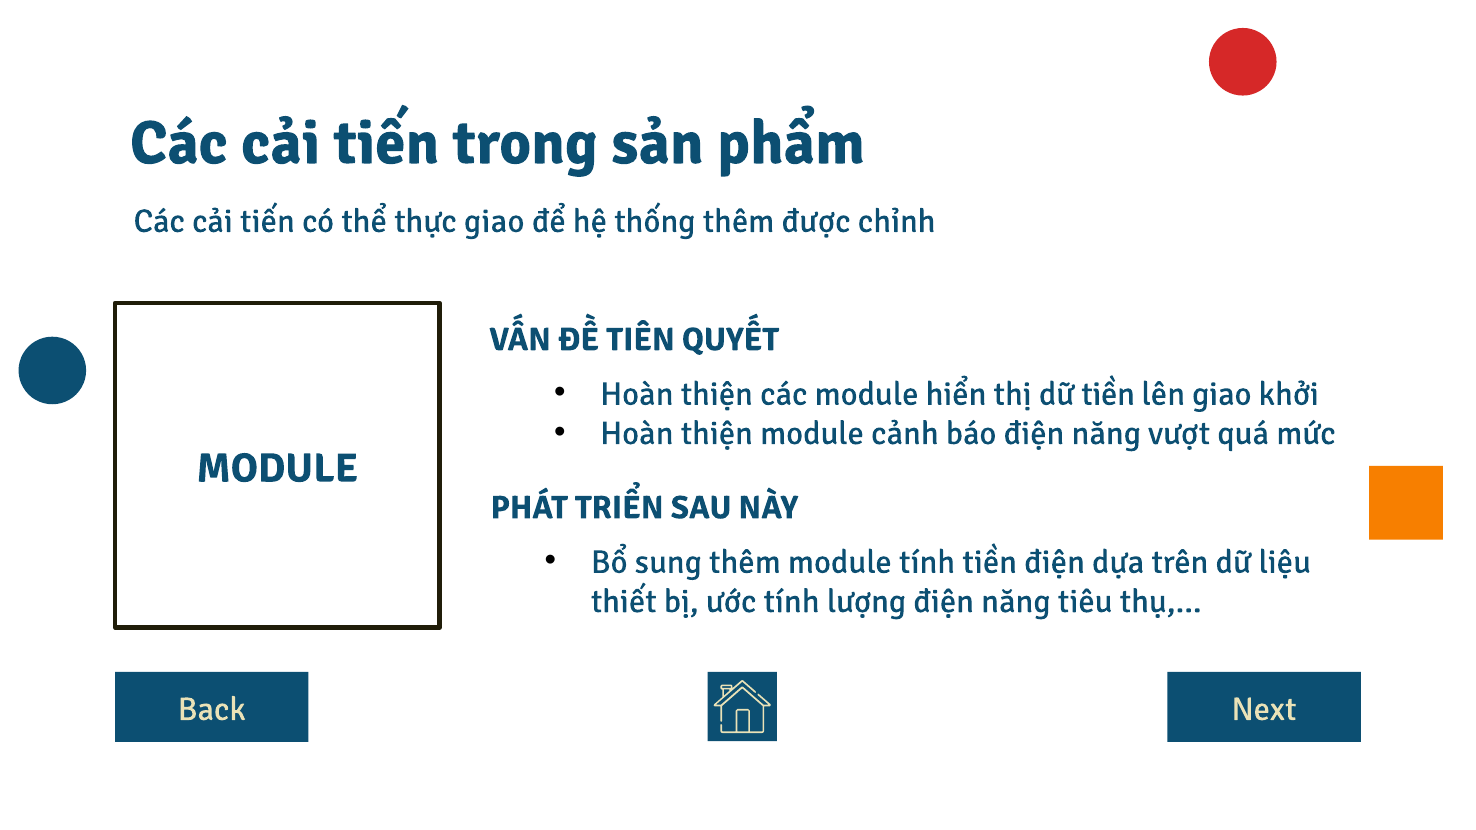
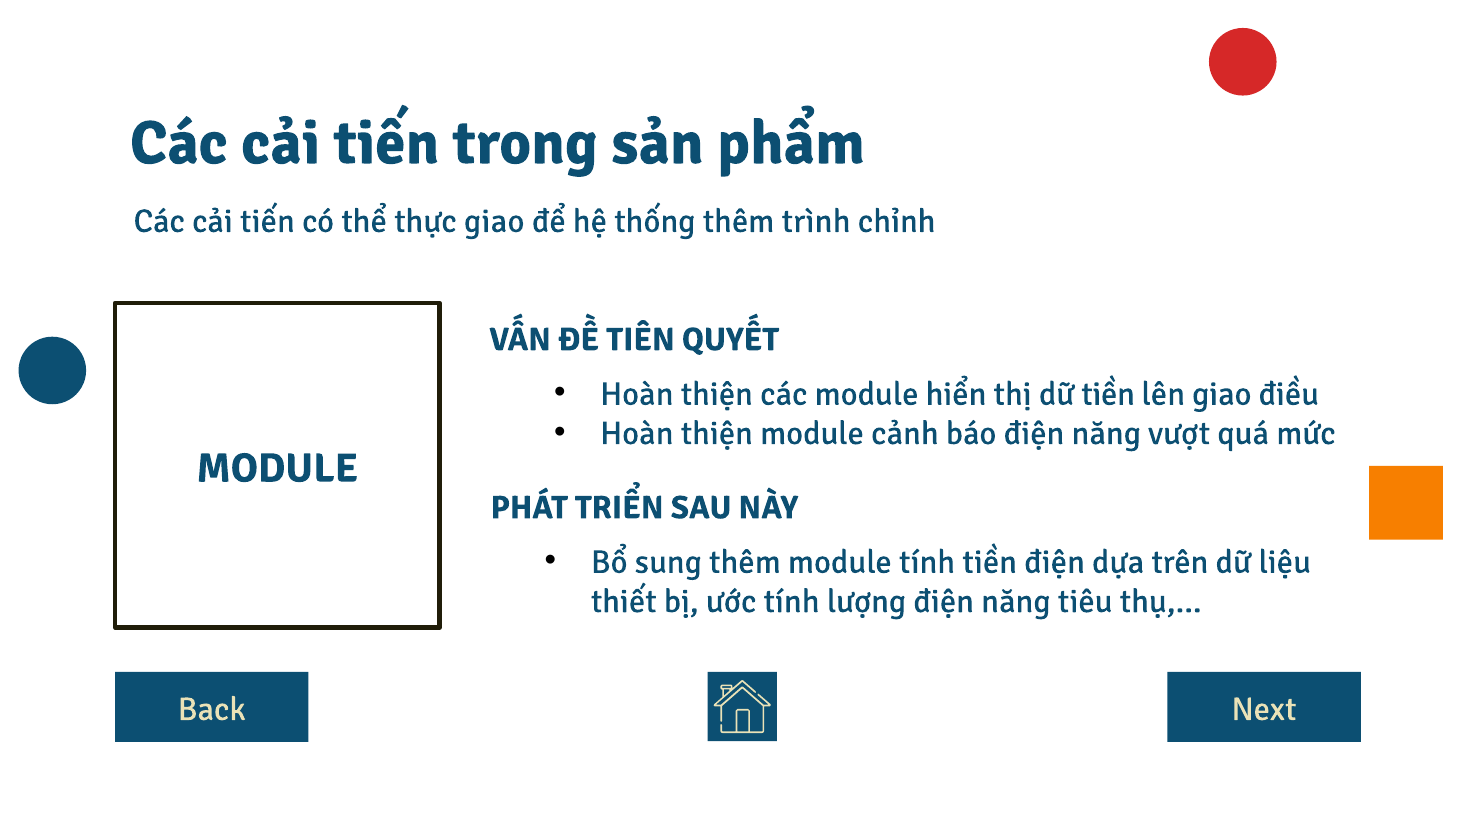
được: được -> trình (816, 221)
khởi: khởi -> điều (1289, 394)
